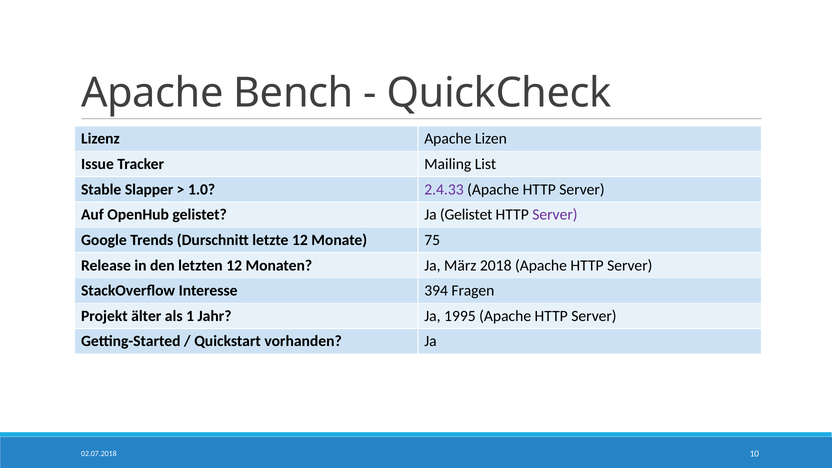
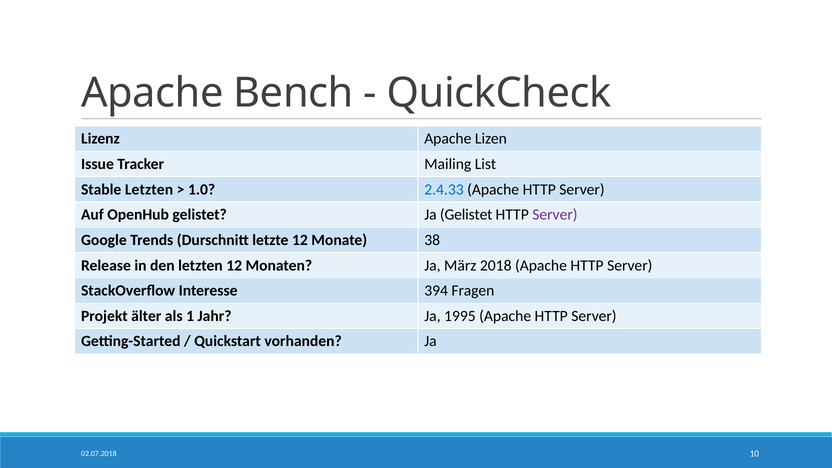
Stable Slapper: Slapper -> Letzten (149, 189)
2.4.33 colour: purple -> blue (444, 189)
75: 75 -> 38 (432, 240)
